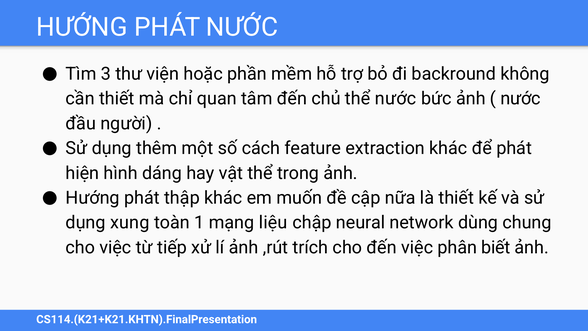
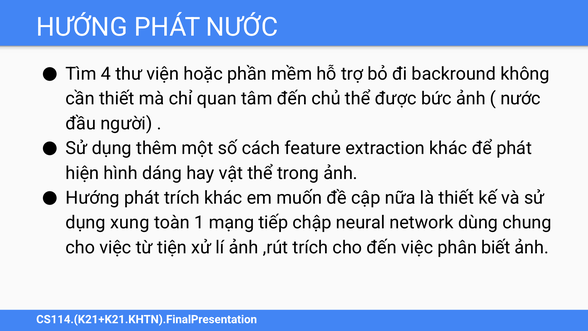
3: 3 -> 4 (106, 74)
thể nước: nước -> được (396, 99)
phát thập: thập -> trích (182, 198)
liệu: liệu -> tiếp (273, 223)
tiếp: tiếp -> tiện (172, 247)
